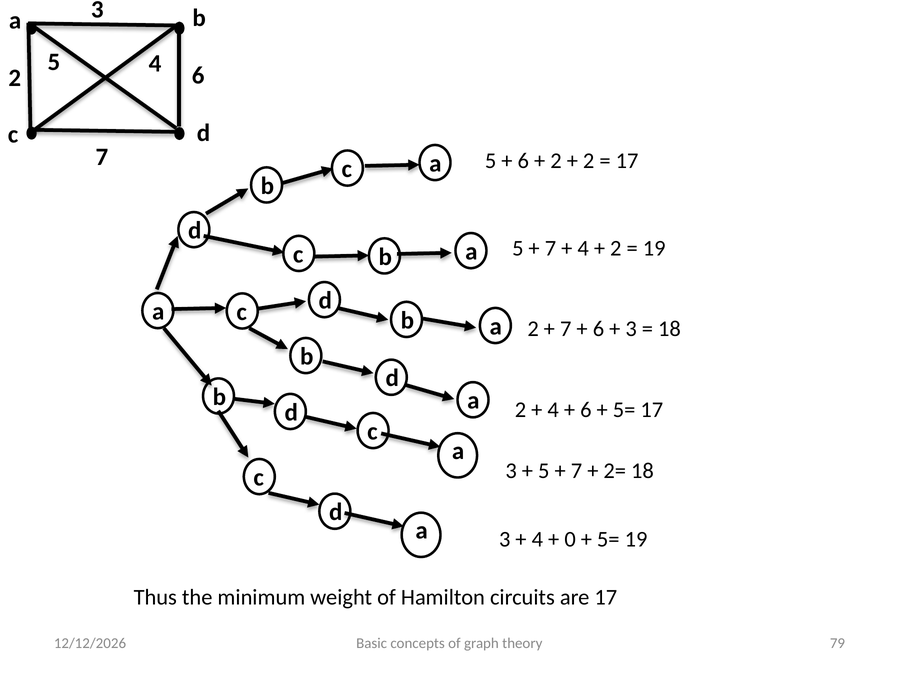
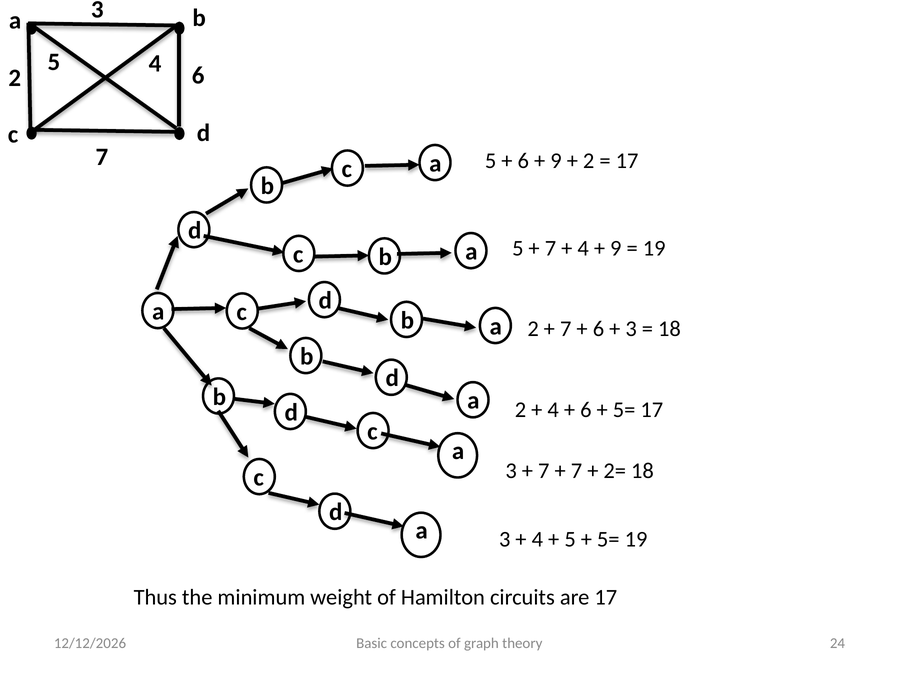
2: 2 -> 9 (556, 161)
2: 2 -> 9 (616, 249)
5: 5 -> 7 (544, 471)
0: 0 -> 5 (570, 540)
79: 79 -> 24 (837, 644)
